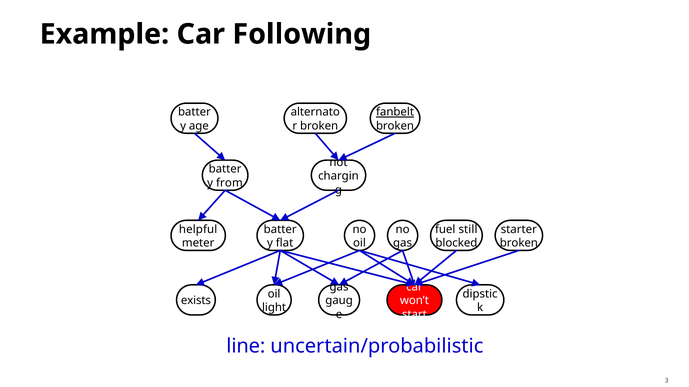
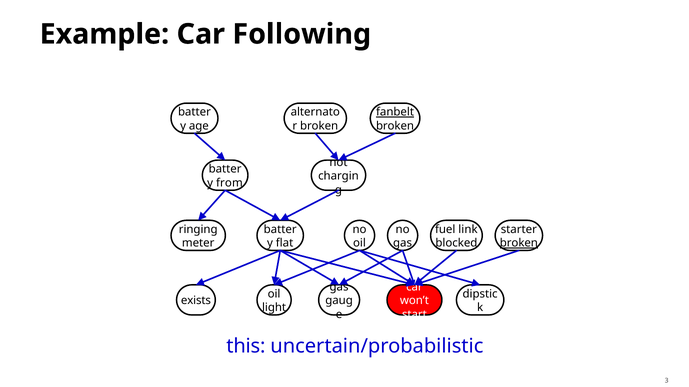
helpful: helpful -> ringing (198, 230)
still: still -> link (468, 230)
broken underline: none -> present (519, 243)
line: line -> this (246, 347)
